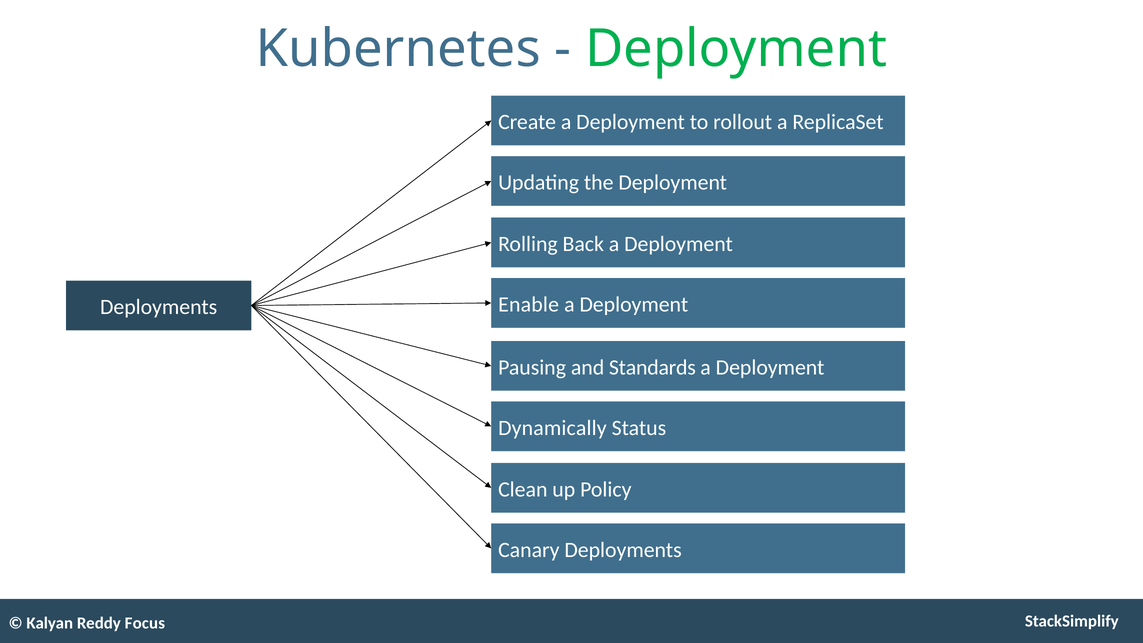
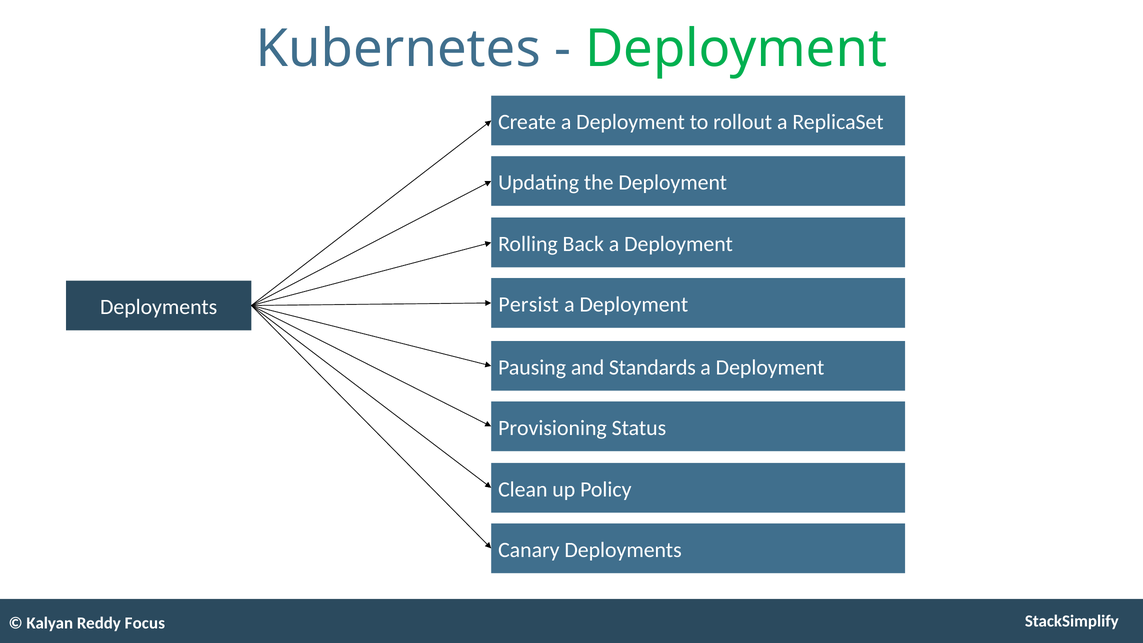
Enable: Enable -> Persist (529, 304)
Dynamically: Dynamically -> Provisioning (552, 428)
